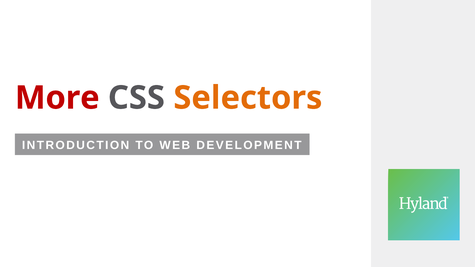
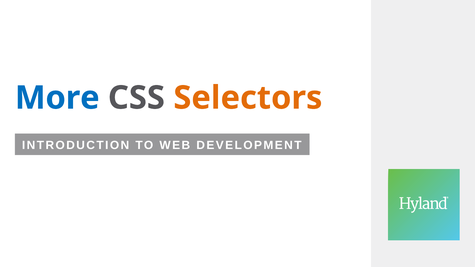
More colour: red -> blue (57, 98)
